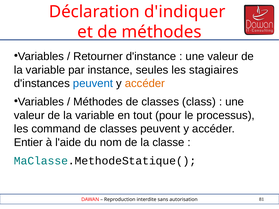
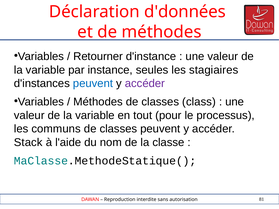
d'indiquer: d'indiquer -> d'données (185, 12)
accéder colour: orange -> purple (145, 83)
command: command -> communs (56, 129)
Entier: Entier -> Stack (28, 142)
